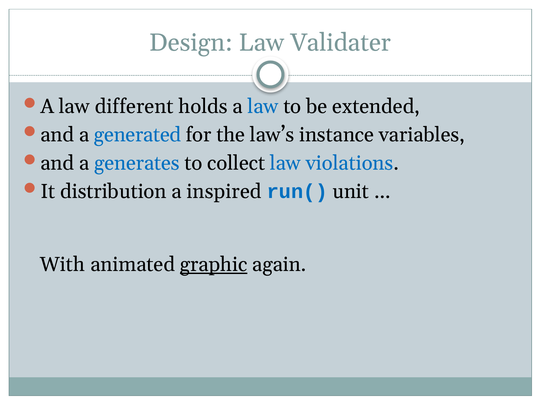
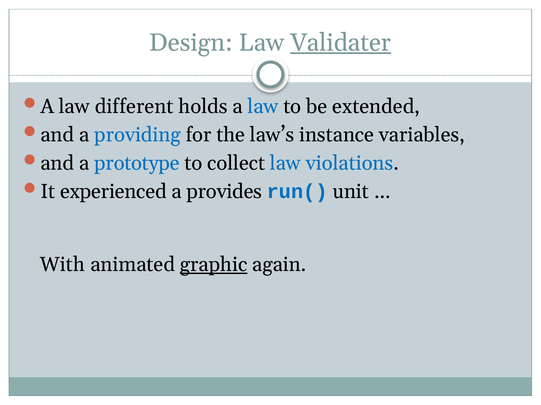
Validater underline: none -> present (341, 43)
generated: generated -> providing (138, 135)
generates: generates -> prototype (137, 163)
distribution: distribution -> experienced (113, 192)
inspired: inspired -> provides (224, 192)
